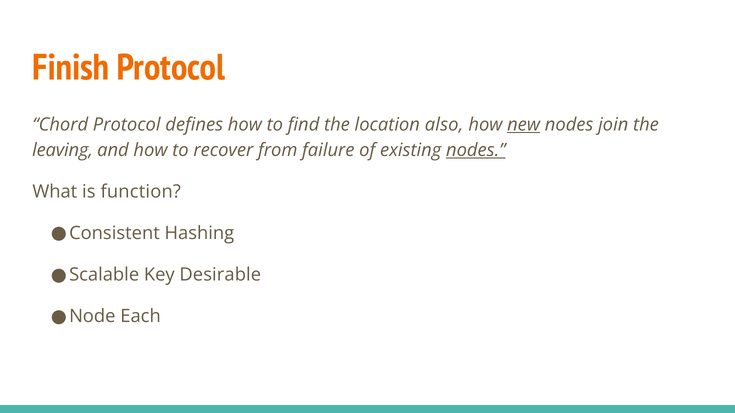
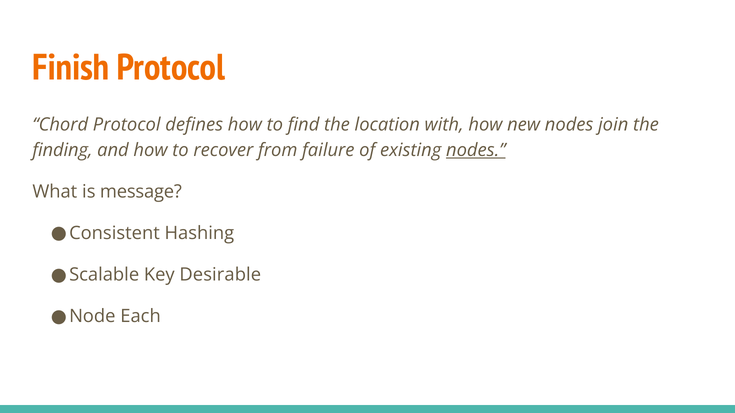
also: also -> with (444, 125)
new underline: present -> none (524, 125)
leaving: leaving -> finding (62, 150)
function: function -> message (141, 192)
